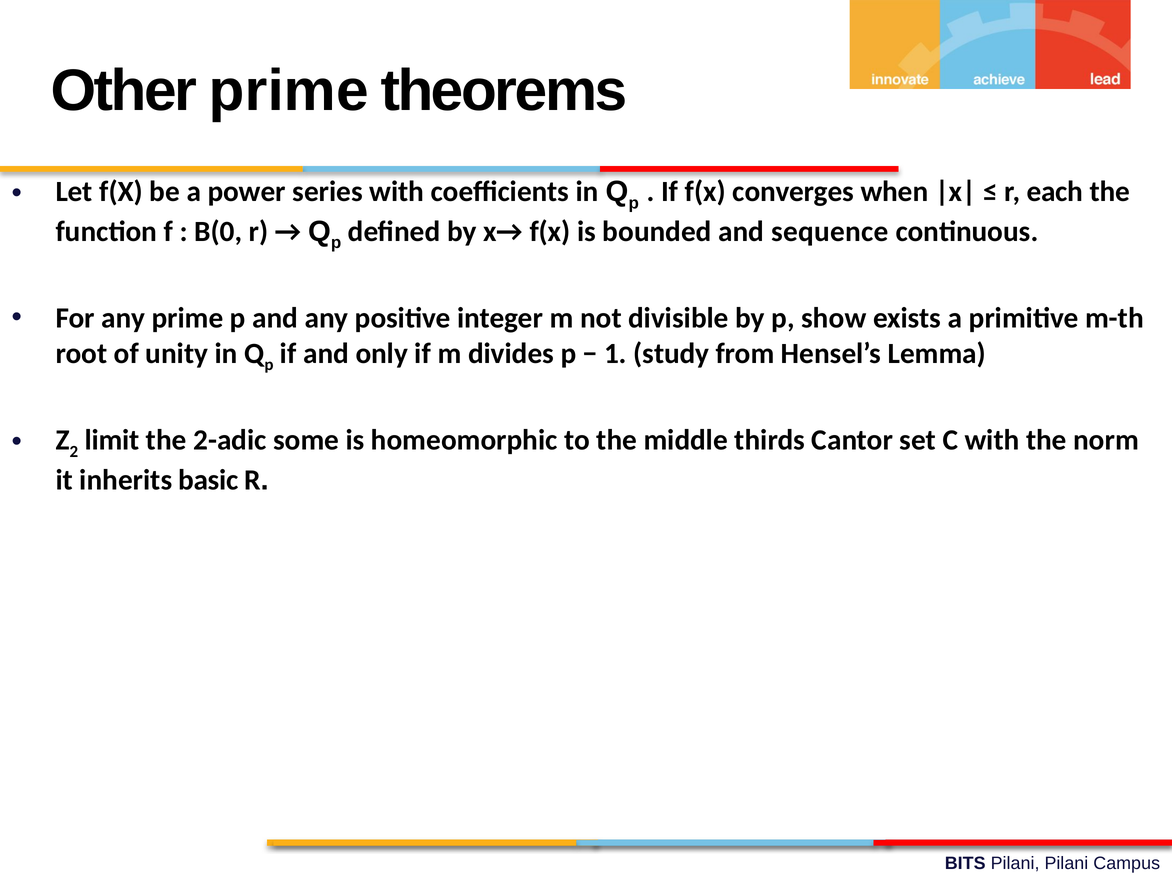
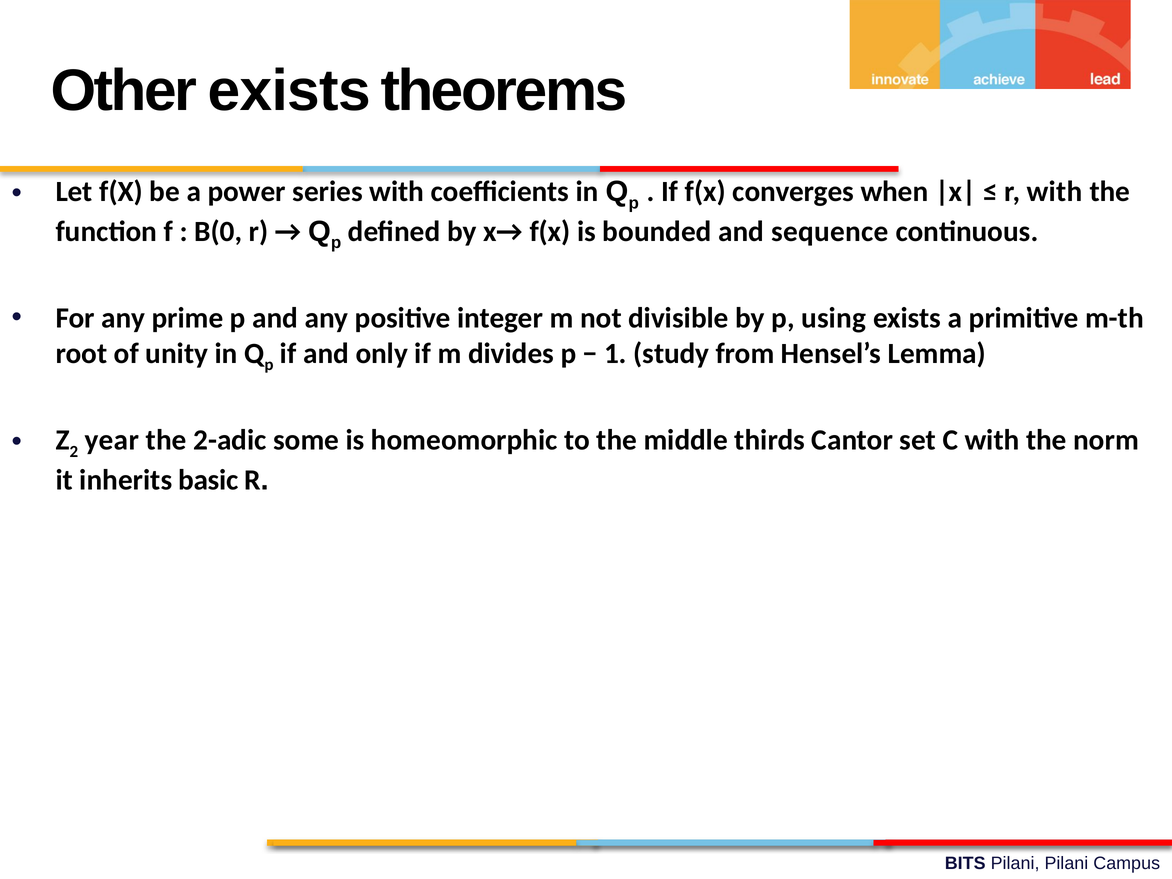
Other prime: prime -> exists (289, 91)
r each: each -> with (1055, 192)
show: show -> using (834, 318)
limit: limit -> year (112, 440)
